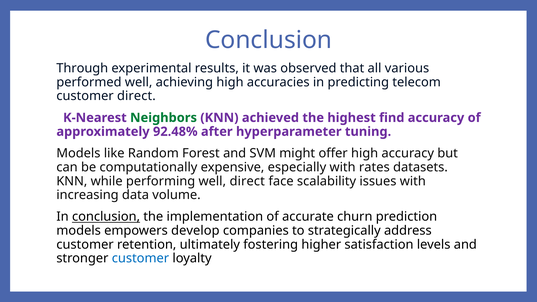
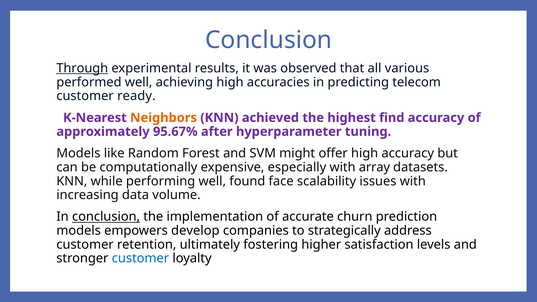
Through underline: none -> present (82, 68)
customer direct: direct -> ready (136, 96)
Neighbors colour: green -> orange (164, 118)
92.48%: 92.48% -> 95.67% (175, 132)
rates: rates -> array (374, 167)
well direct: direct -> found (247, 181)
